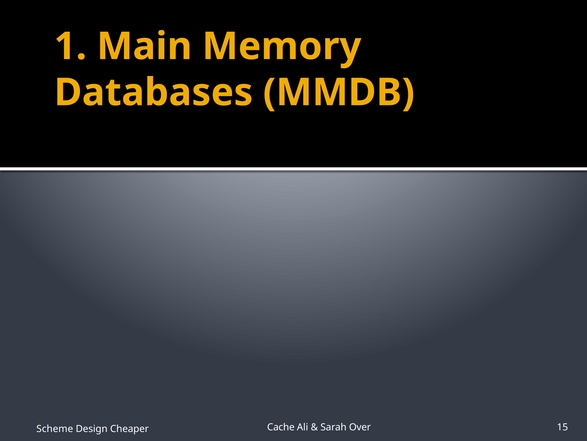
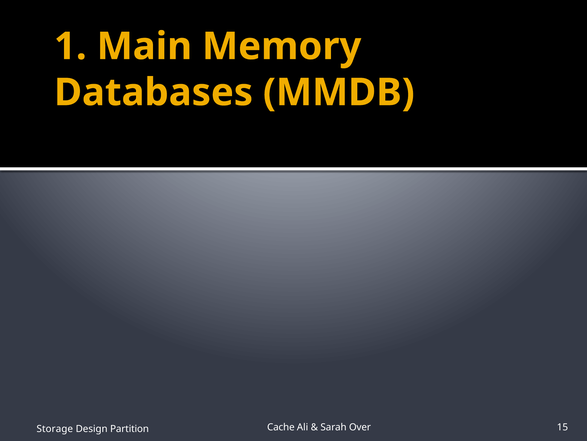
Scheme: Scheme -> Storage (55, 428)
Cheaper: Cheaper -> Partition (130, 428)
